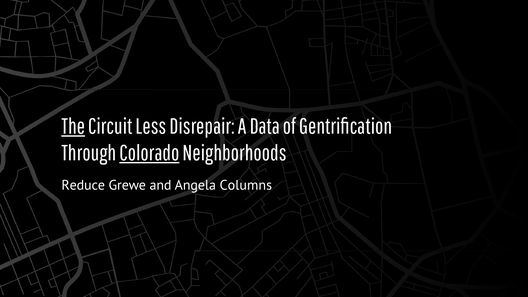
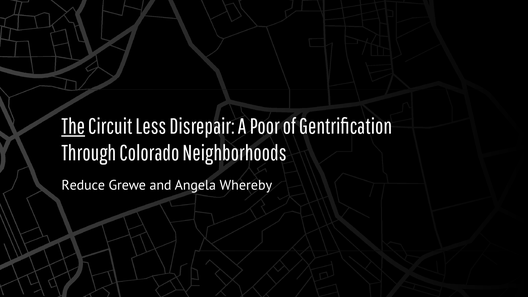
Data: Data -> Poor (265, 127)
Colorado underline: present -> none (149, 153)
Columns: Columns -> Whereby (246, 185)
